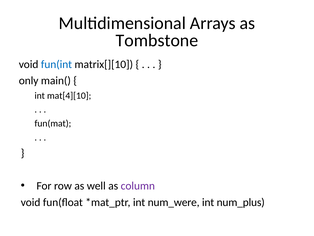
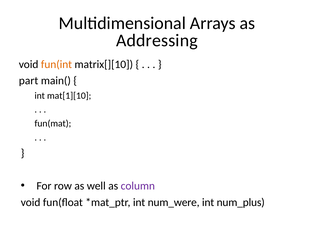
Tombstone: Tombstone -> Addressing (157, 40)
fun(int colour: blue -> orange (56, 64)
only: only -> part (29, 81)
mat[4][10: mat[4][10 -> mat[1][10 (69, 95)
